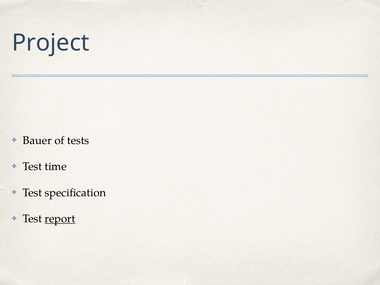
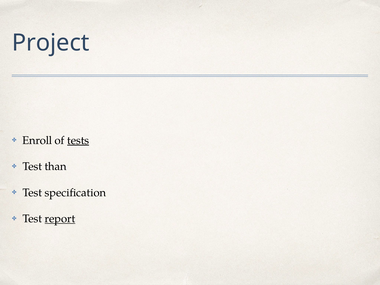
Bauer: Bauer -> Enroll (37, 140)
tests underline: none -> present (78, 140)
time: time -> than (56, 166)
